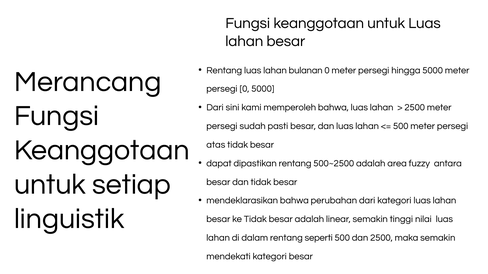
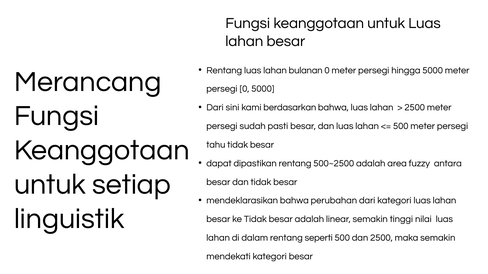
memperoleh: memperoleh -> berdasarkan (290, 108)
atas: atas -> tahu (216, 145)
